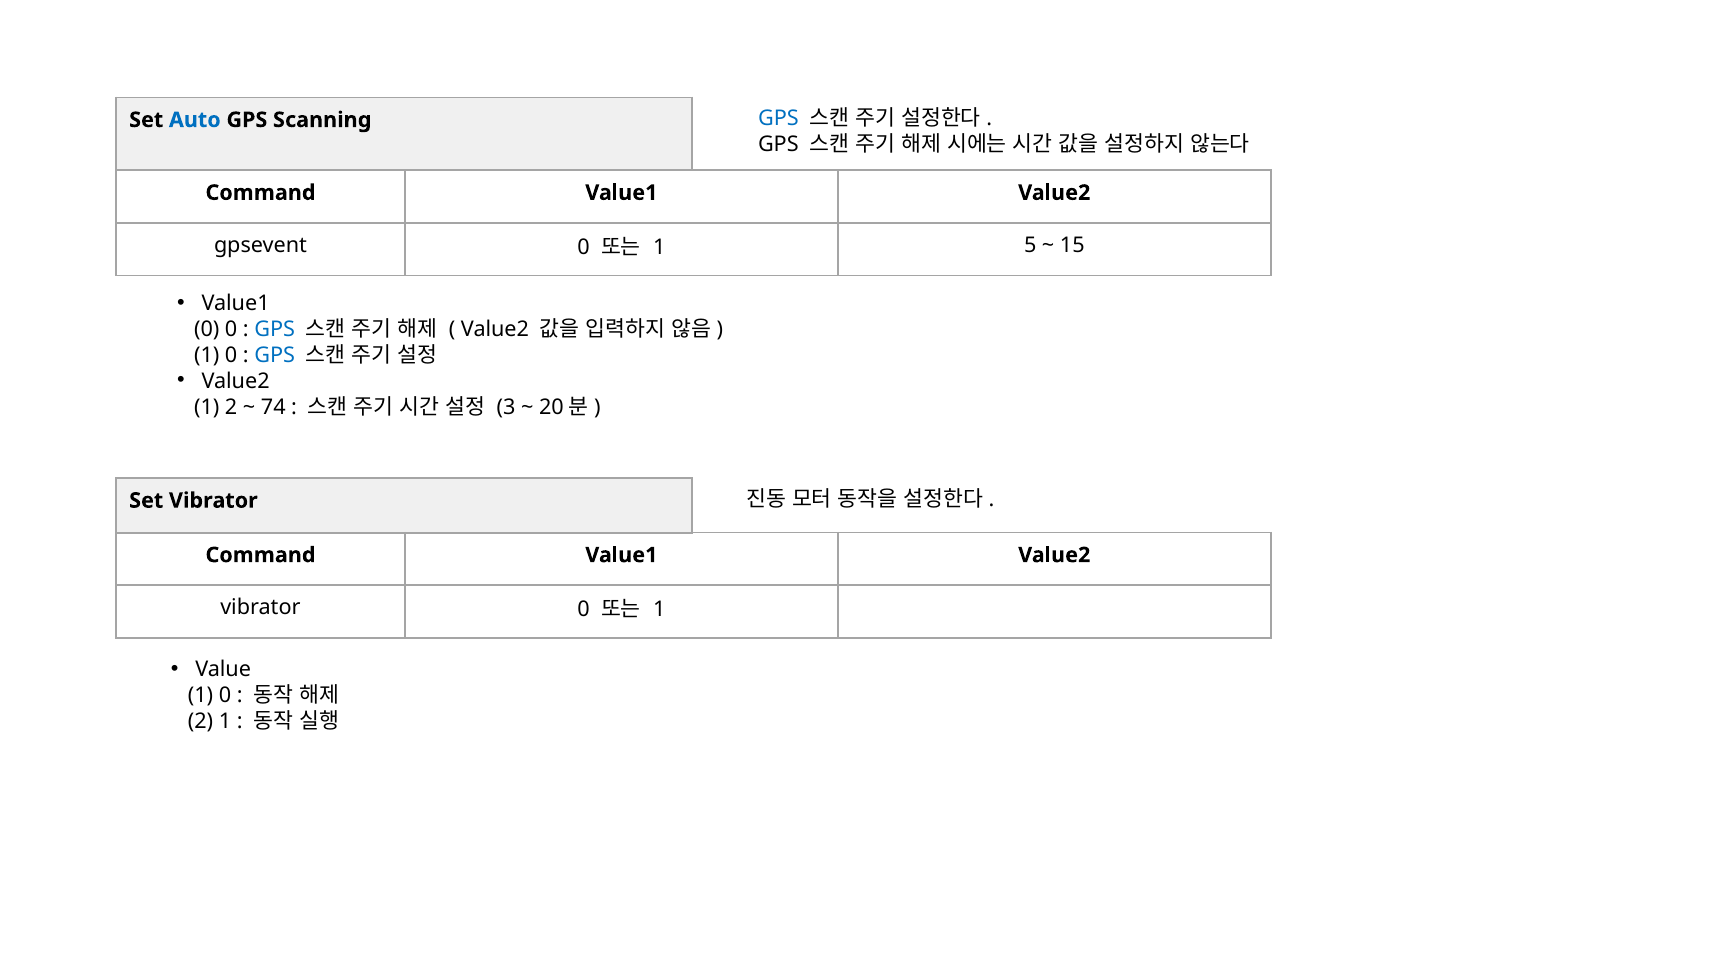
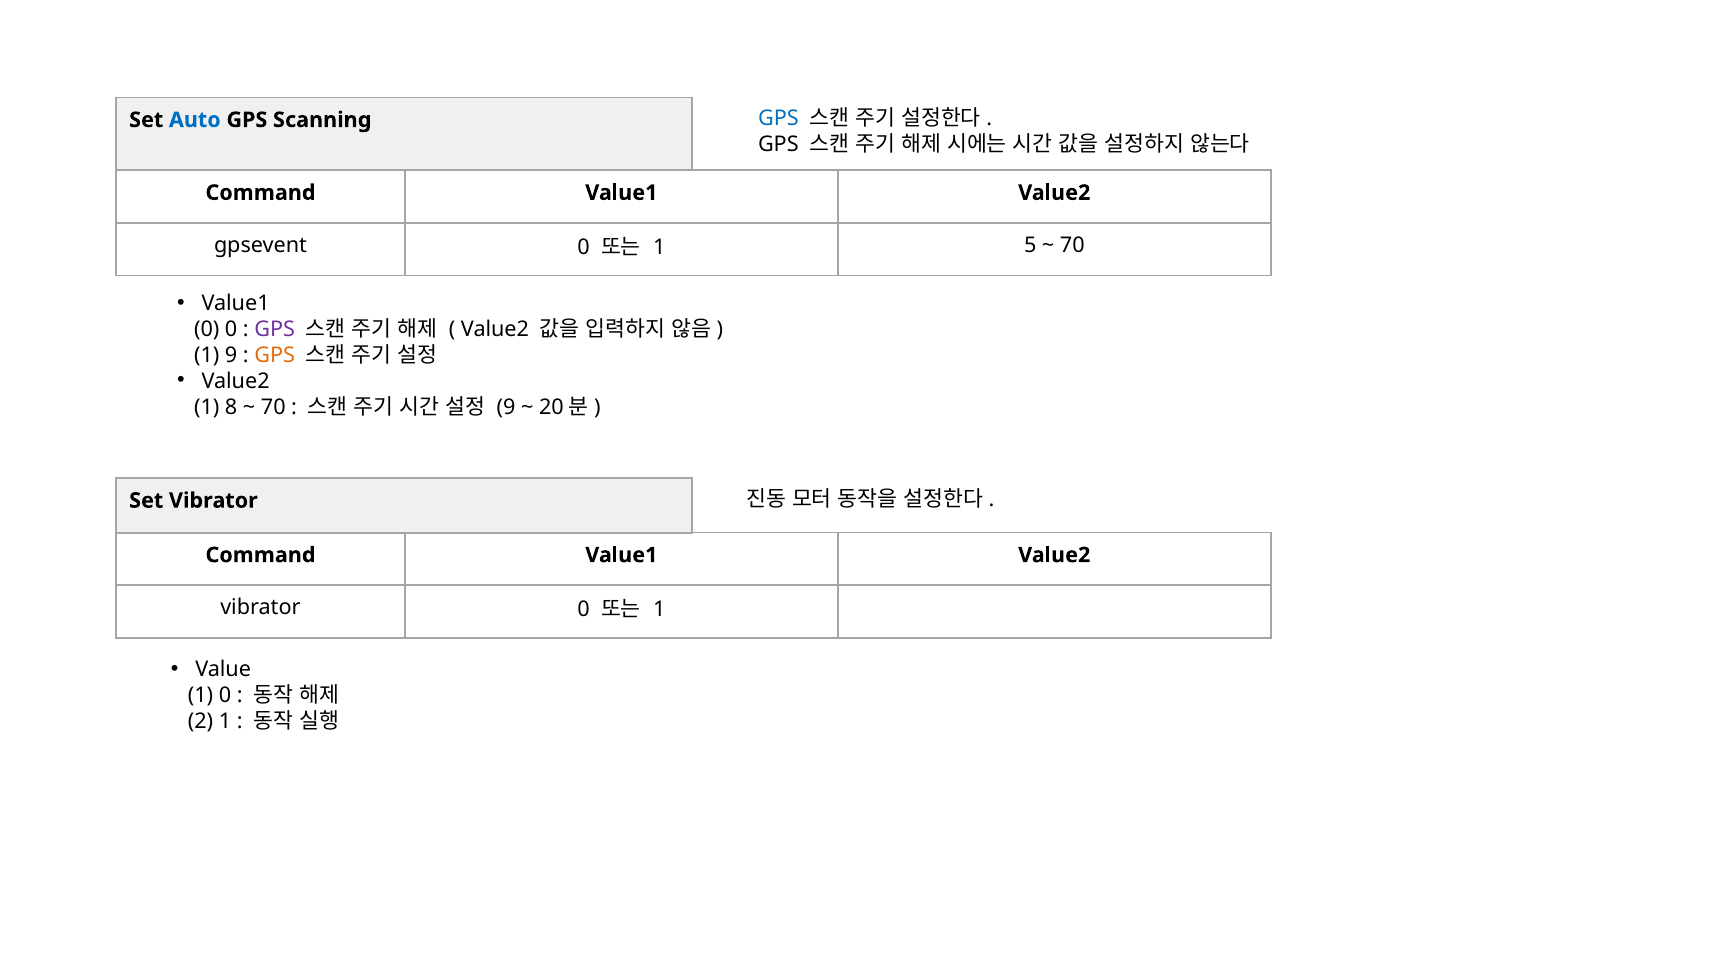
15: 15 -> 70 (1072, 245)
GPS colour: blue -> purple (275, 329)
0: 0 -> 9 (231, 355)
GPS colour: blue -> orange (275, 355)
1 2: 2 -> 8 (231, 407)
74: 74 -> 70 (273, 407)
3: 3 -> 9 (506, 407)
